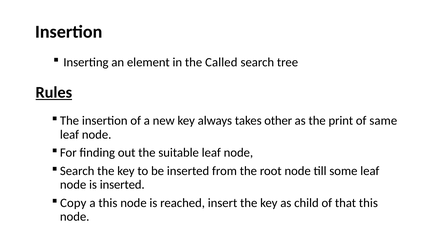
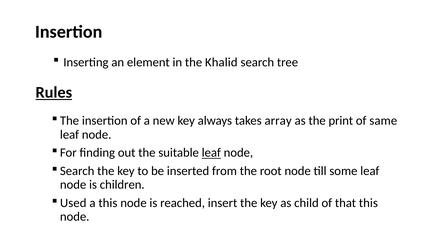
Called: Called -> Khalid (221, 62)
other: other -> array (278, 121)
leaf underline: none -> present (211, 153)
is inserted: inserted -> children (122, 185)
Copy: Copy -> Used (73, 203)
